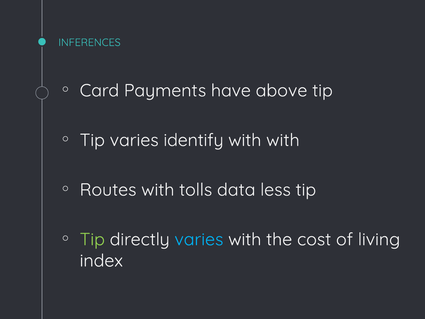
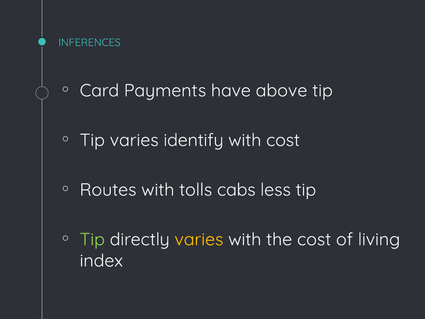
with with: with -> cost (283, 140)
data: data -> cabs (236, 190)
varies colour: light blue -> yellow (199, 239)
